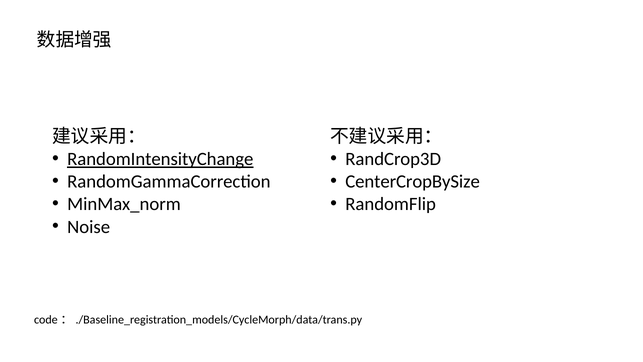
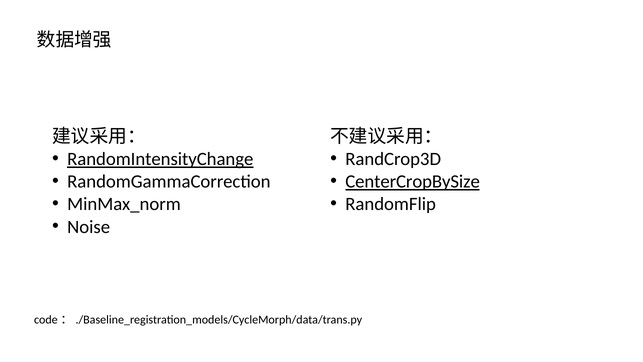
CenterCropBySize underline: none -> present (413, 182)
